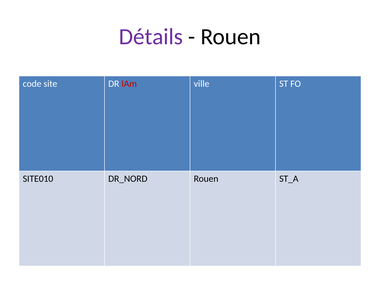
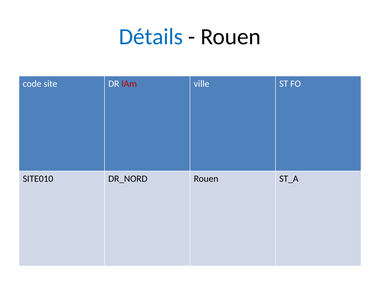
Détails colour: purple -> blue (151, 37)
